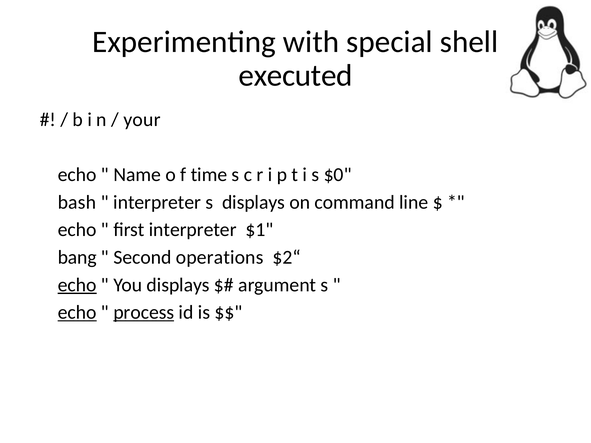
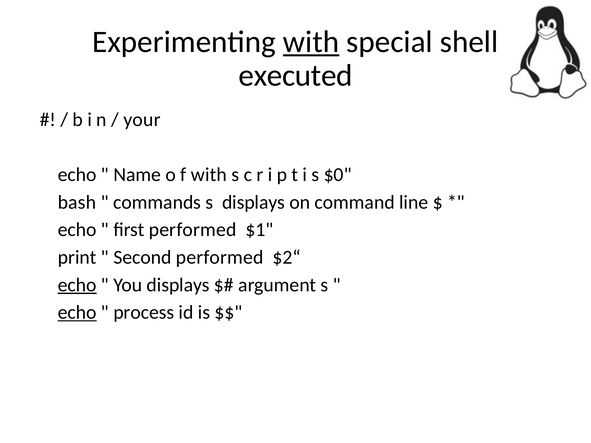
with underline: none -> present (311, 42)
f time: time -> with (209, 175)
interpreter: interpreter -> commands (157, 202)
first interpreter: interpreter -> performed (193, 230)
bang: bang -> print (77, 257)
Second operations: operations -> performed (220, 257)
process underline: present -> none (144, 313)
